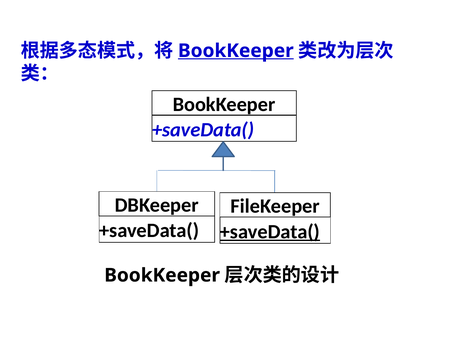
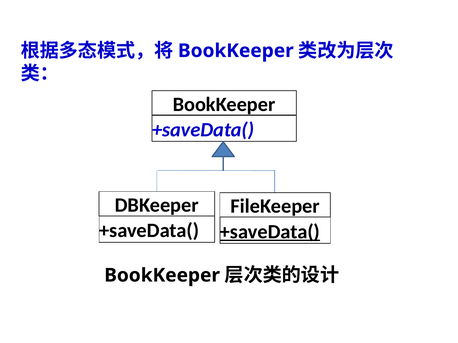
BookKeeper underline: present -> none (236, 51)
